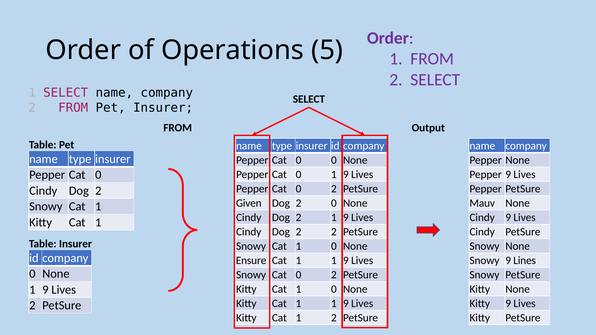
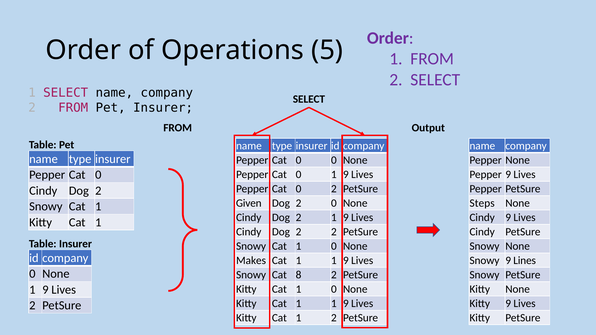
Mauv: Mauv -> Steps (482, 203)
Ensure: Ensure -> Makes (251, 261)
Snowy Cat 0: 0 -> 8 (299, 275)
